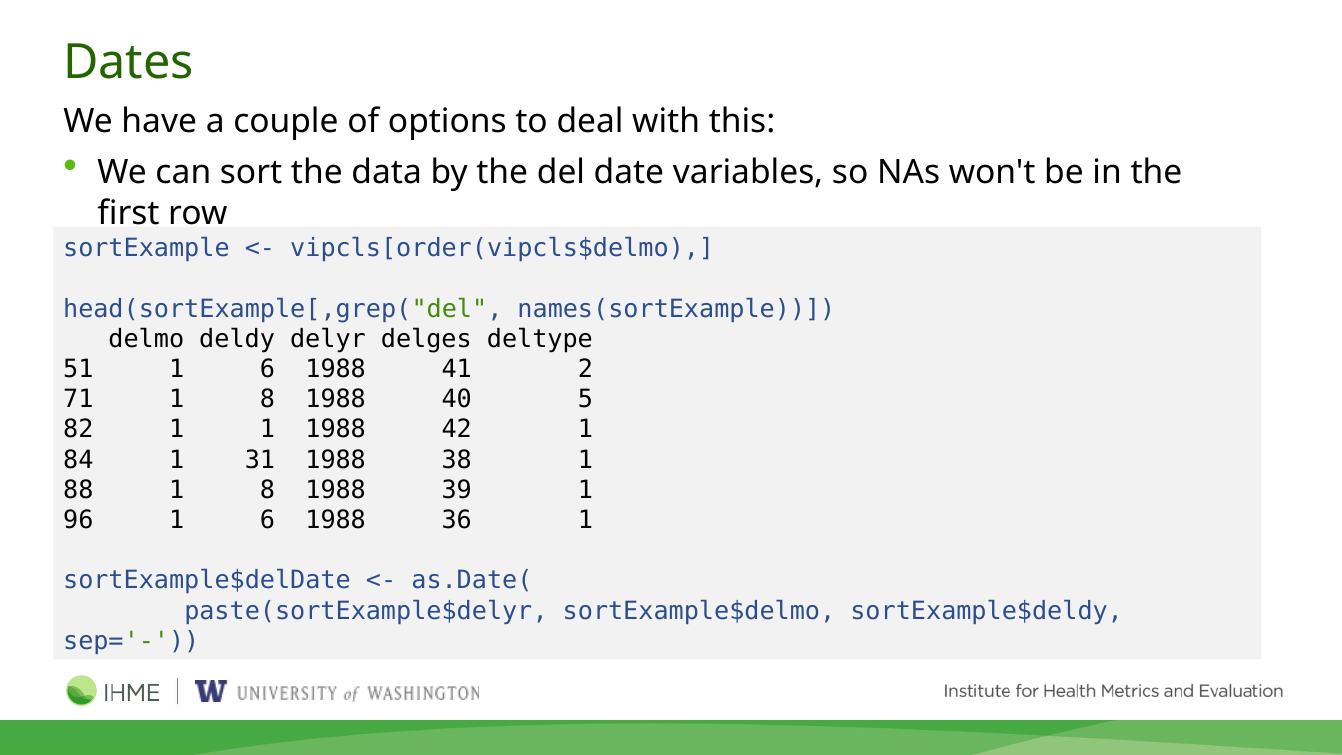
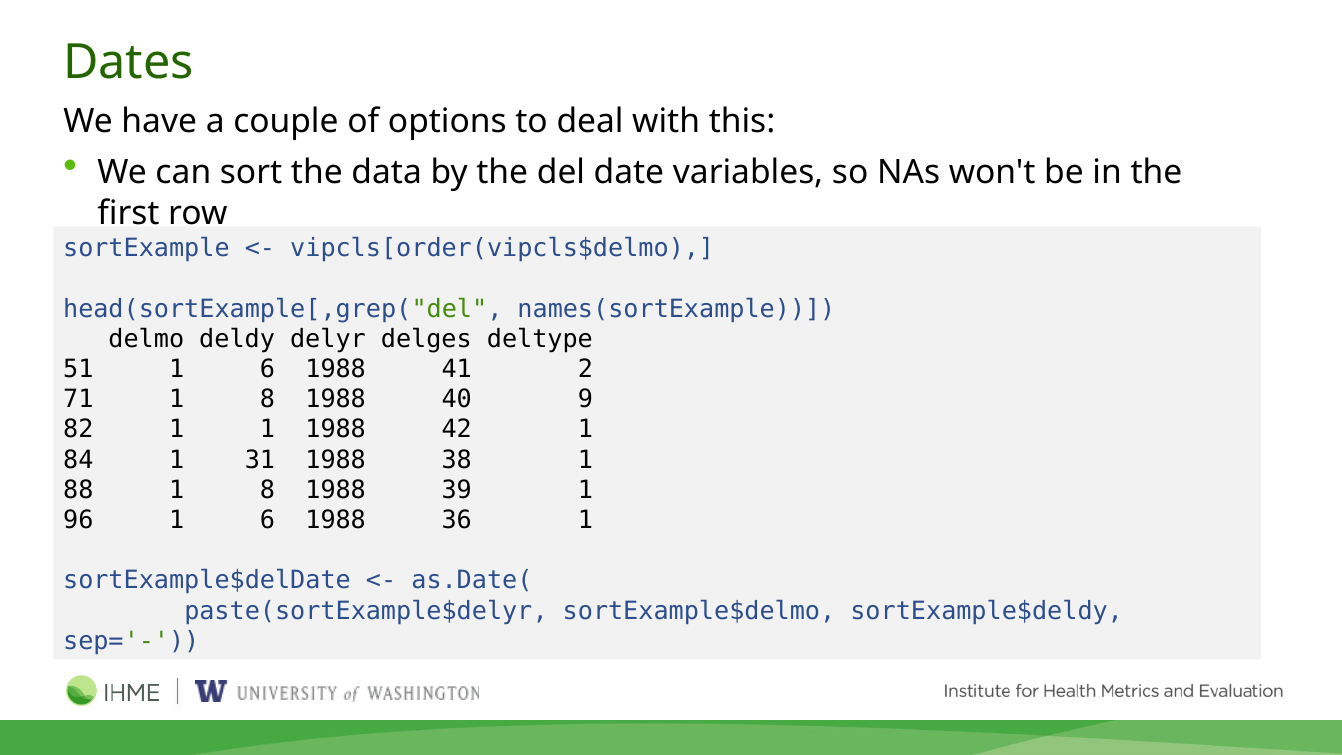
5: 5 -> 9 (585, 399)
